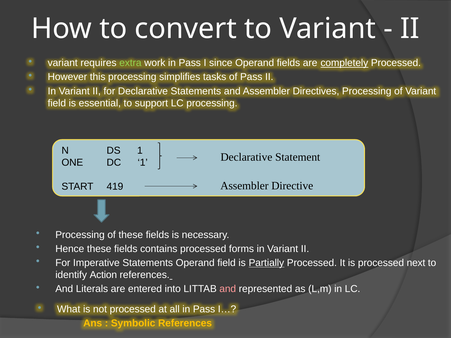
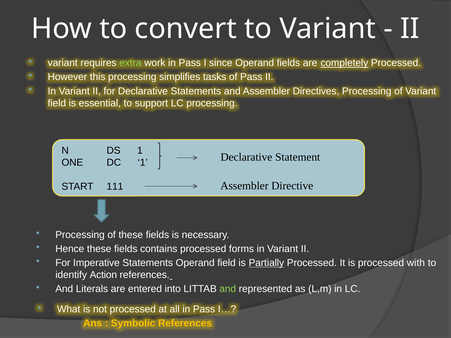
419: 419 -> 111 (115, 187)
next: next -> with (416, 263)
and colour: pink -> light green (228, 289)
